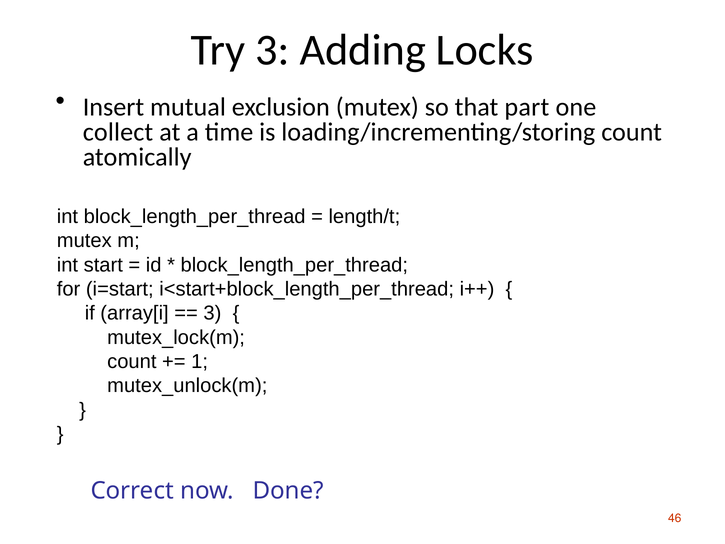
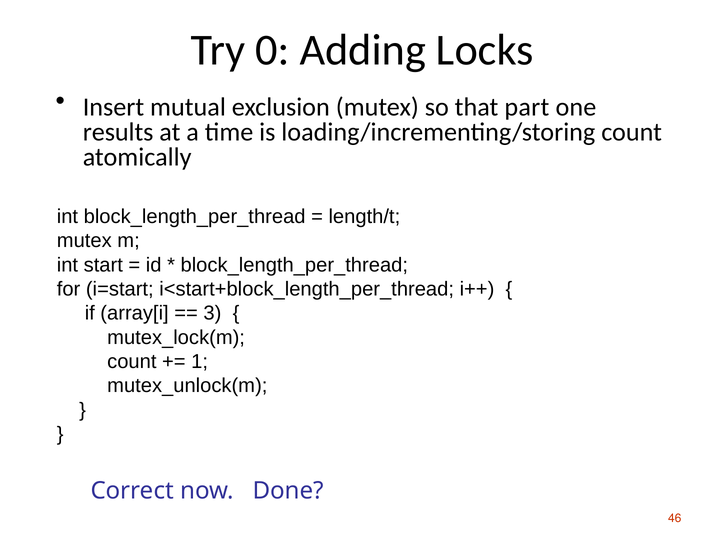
Try 3: 3 -> 0 (272, 50)
collect: collect -> results (118, 132)
